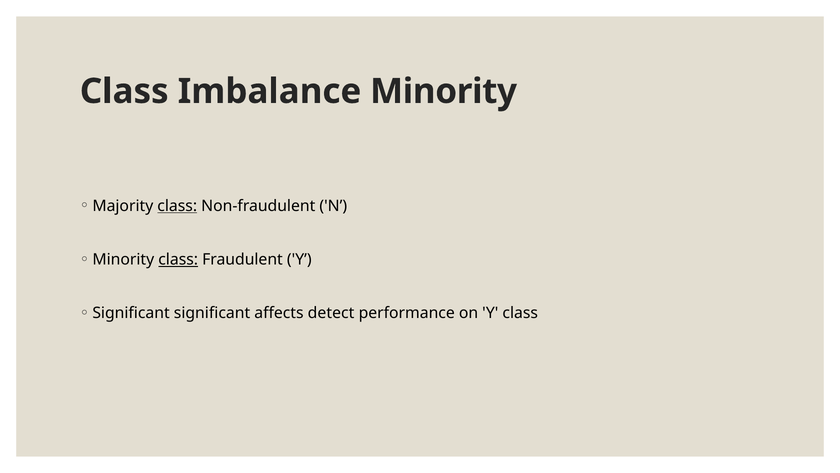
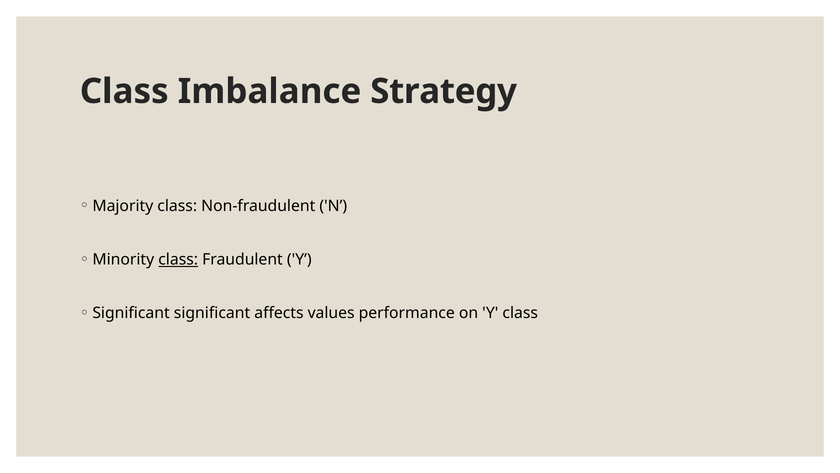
Imbalance Minority: Minority -> Strategy (444, 91)
class underline: present -> none (177, 206)
detect: detect -> values (331, 313)
